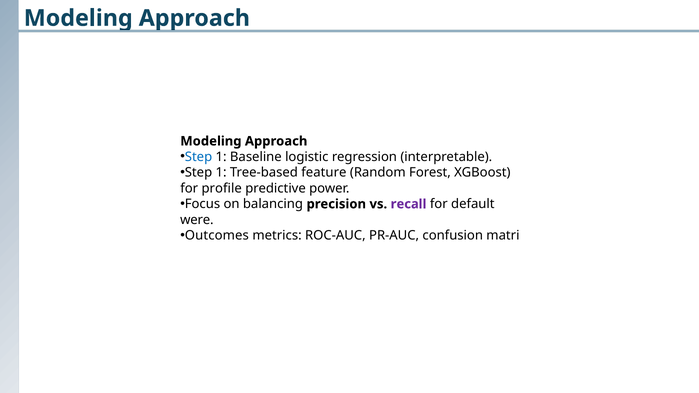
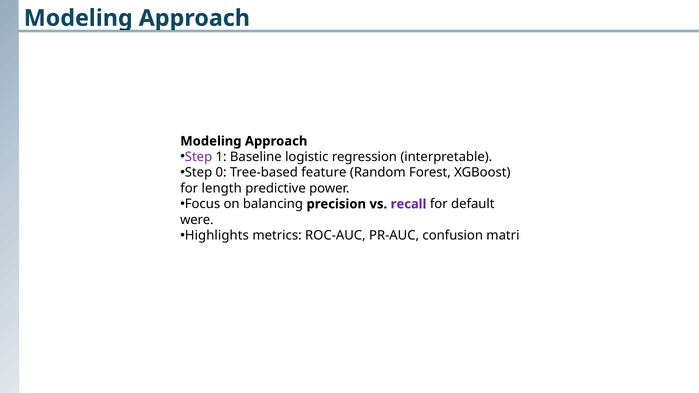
Step colour: blue -> purple (199, 157)
1: 1 -> 0 (221, 173)
profile: profile -> length (222, 188)
Outcomes: Outcomes -> Highlights (217, 236)
